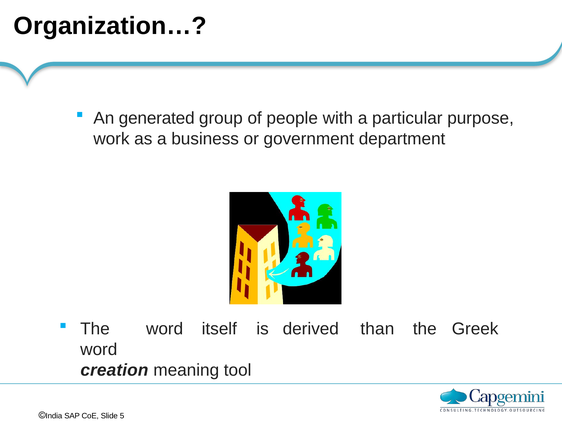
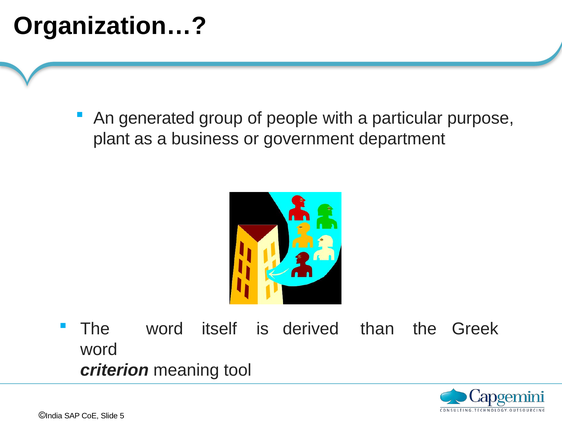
work: work -> plant (111, 139)
creation: creation -> criterion (114, 371)
